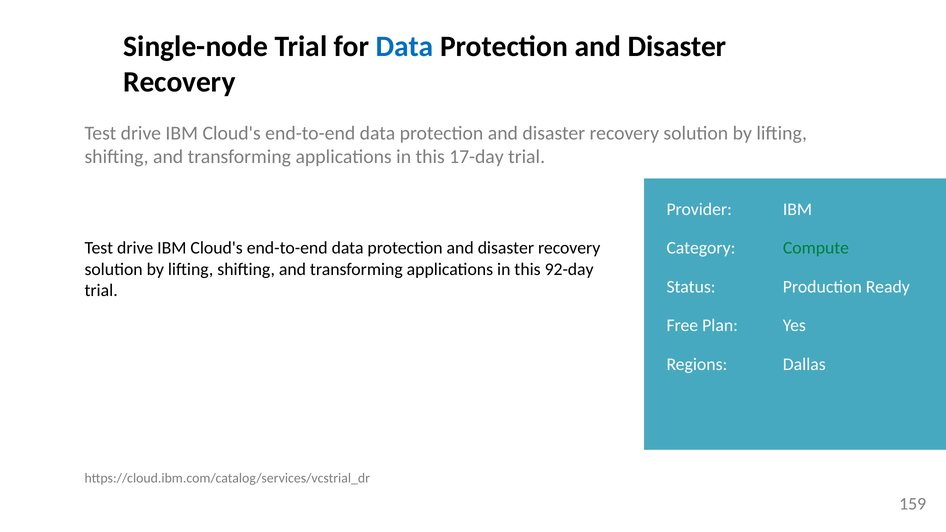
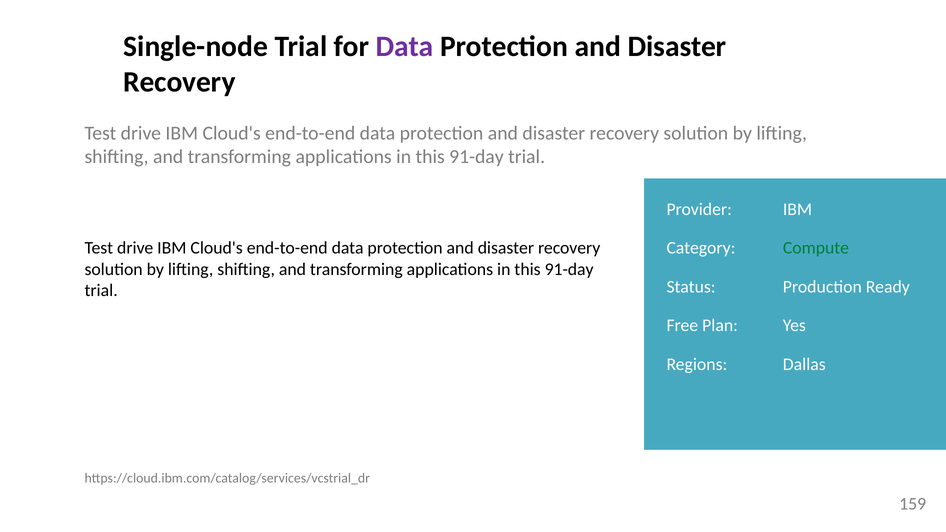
Data colour: blue -> purple (405, 47)
17-day: 17-day -> 91-day (476, 157)
92-day: 92-day -> 91-day (569, 269)
